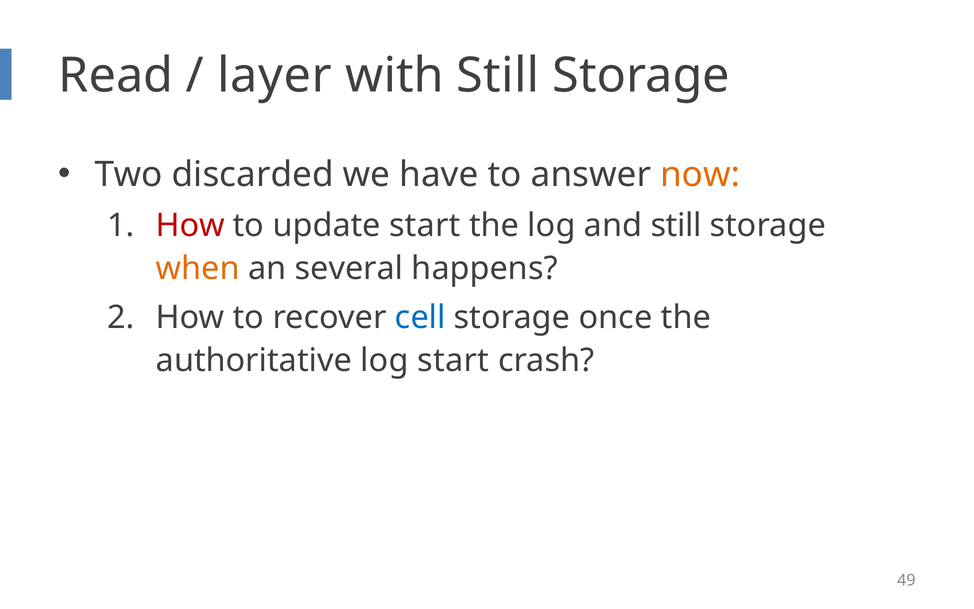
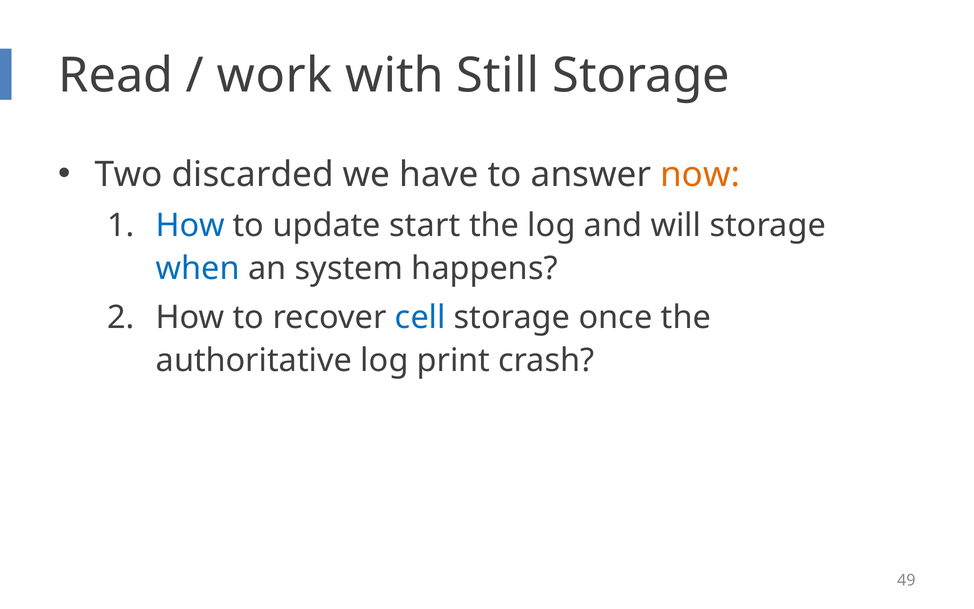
layer: layer -> work (274, 76)
How colour: red -> blue (190, 225)
and still: still -> will (676, 225)
when colour: orange -> blue (198, 268)
several: several -> system (349, 268)
log start: start -> print (453, 360)
